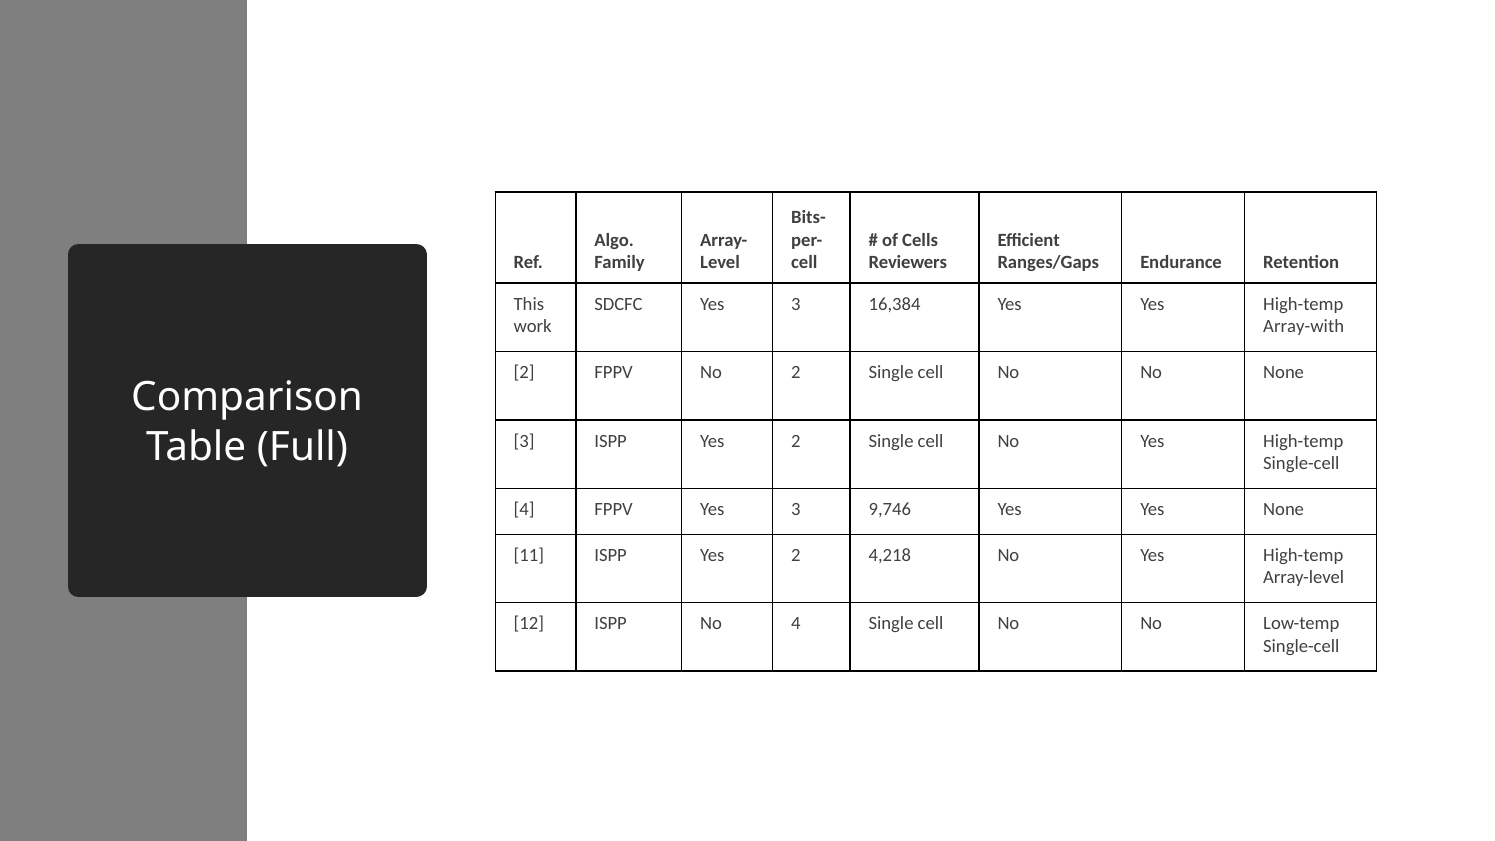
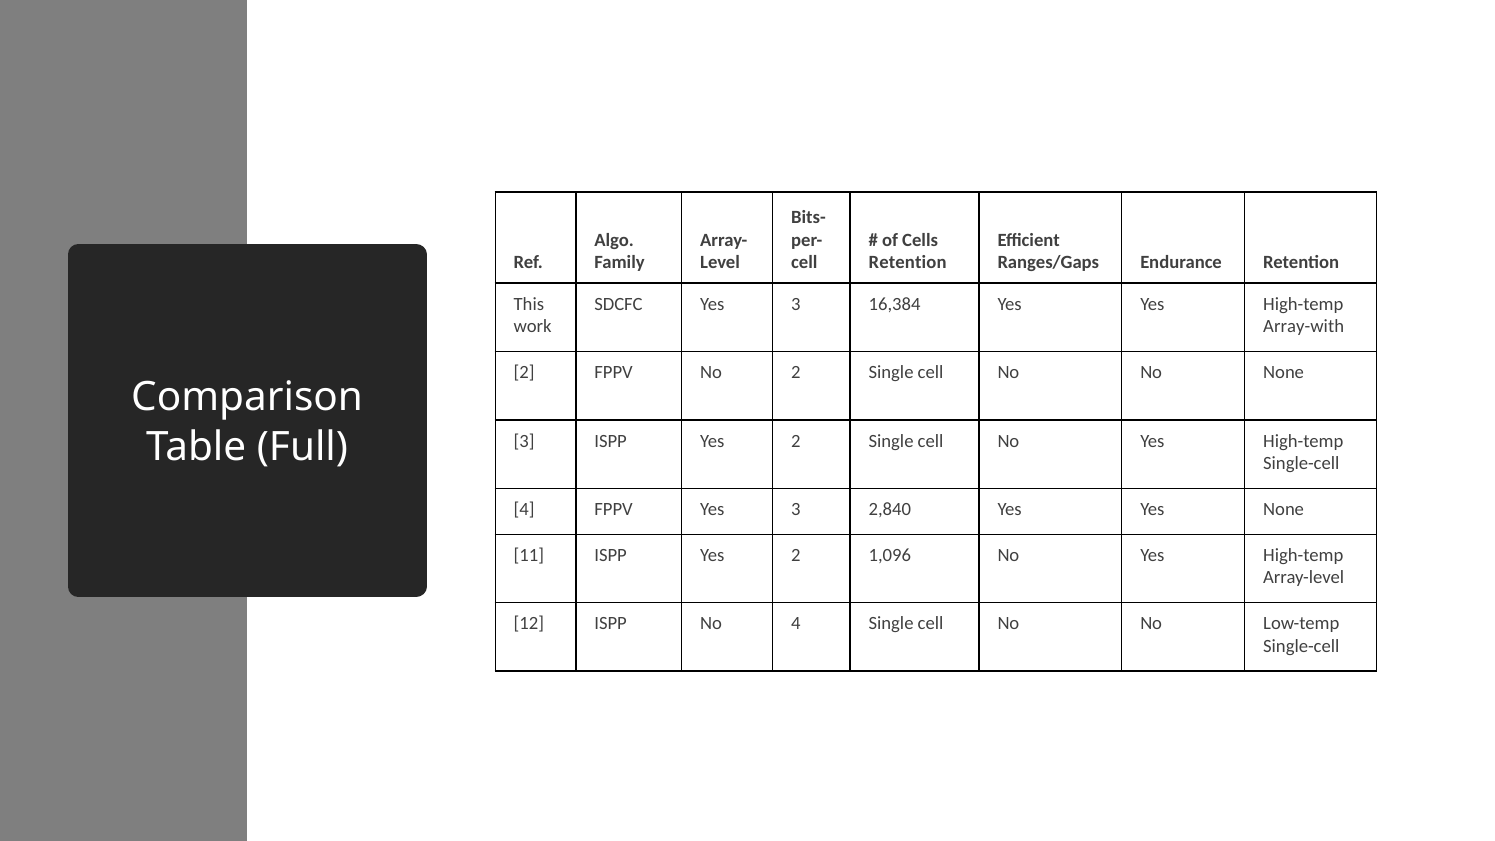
Reviewers: Reviewers -> Retention (908, 263)
9,746: 9,746 -> 2,840 (890, 509)
4,218: 4,218 -> 1,096 (890, 555)
